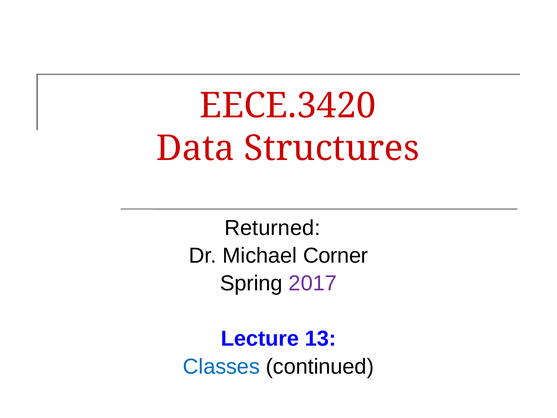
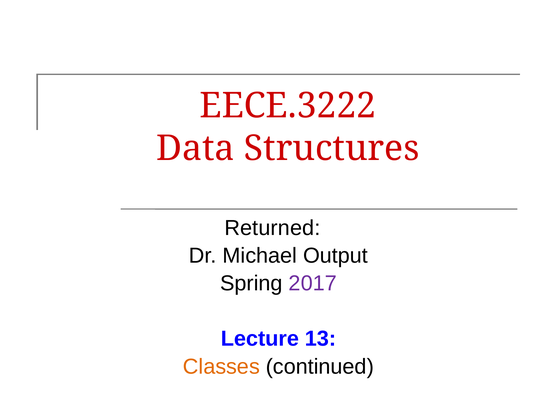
EECE.3420: EECE.3420 -> EECE.3222 (288, 106)
Corner: Corner -> Output (335, 256)
Classes colour: blue -> orange (221, 366)
